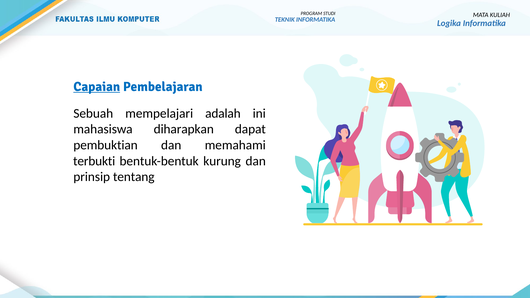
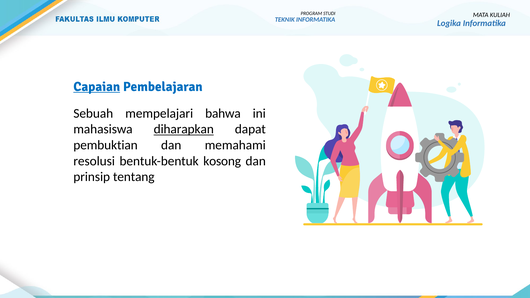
adalah: adalah -> bahwa (223, 113)
diharapkan underline: none -> present (184, 129)
terbukti: terbukti -> resolusi (94, 161)
kurung: kurung -> kosong (222, 161)
